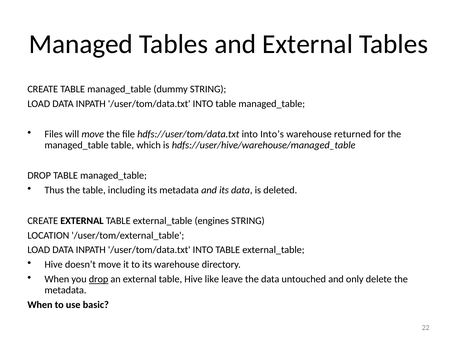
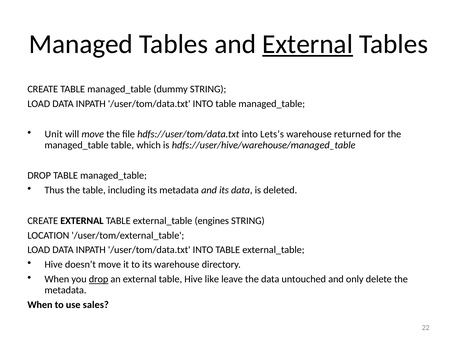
External underline: none -> present (308, 44)
Files: Files -> Unit (54, 134)
Into’s: Into’s -> Lets’s (272, 134)
basic: basic -> sales (96, 305)
